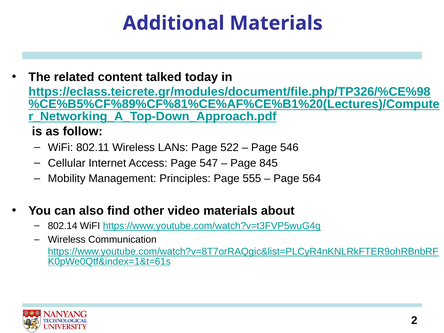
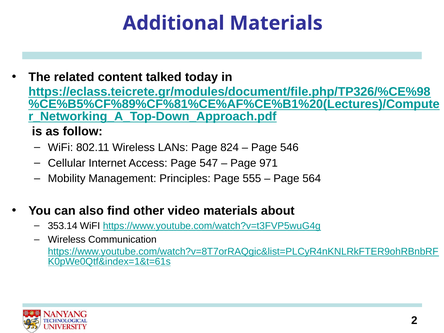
522: 522 -> 824 (230, 148)
845: 845 -> 971 (269, 163)
802.14: 802.14 -> 353.14 (63, 226)
